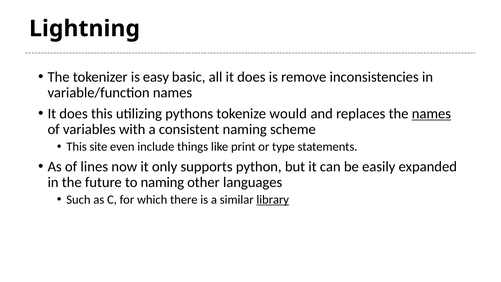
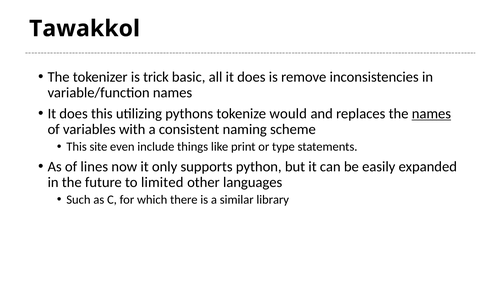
Lightning: Lightning -> Tawakkol (85, 29)
easy: easy -> trick (156, 77)
to naming: naming -> limited (162, 182)
library underline: present -> none (273, 199)
